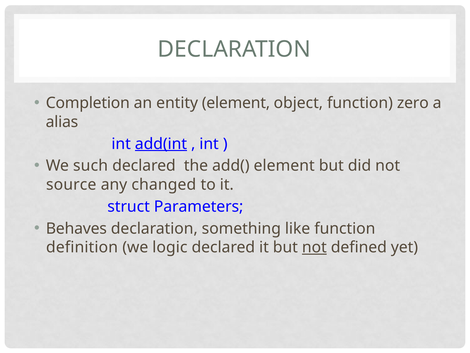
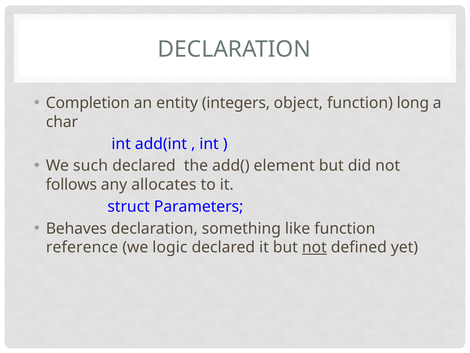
entity element: element -> integers (236, 103)
zero: zero -> long (413, 103)
alias: alias -> char (62, 122)
add(int underline: present -> none (161, 144)
source: source -> follows (71, 184)
changed: changed -> allocates (164, 184)
definition: definition -> reference (82, 247)
